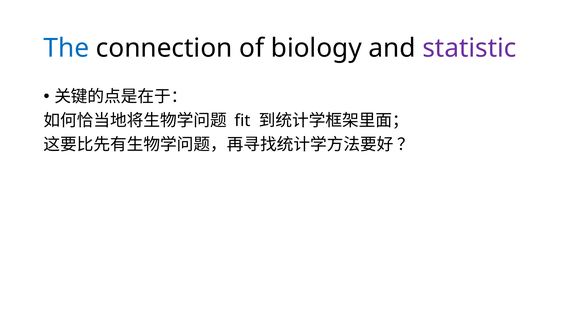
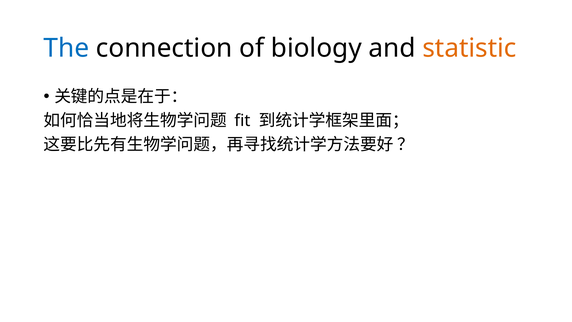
statistic colour: purple -> orange (469, 48)
